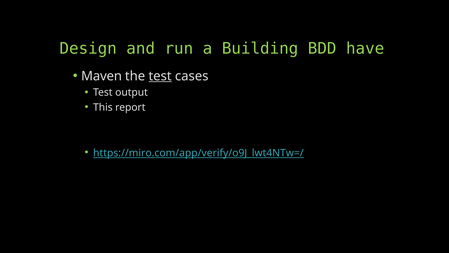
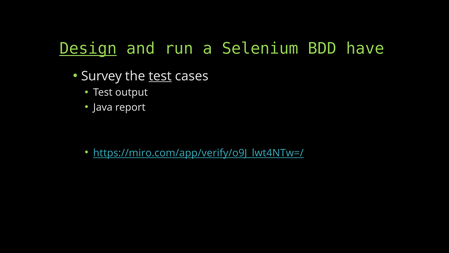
Design underline: none -> present (88, 49)
Building: Building -> Selenium (260, 49)
Maven: Maven -> Survey (102, 76)
This: This -> Java (103, 107)
